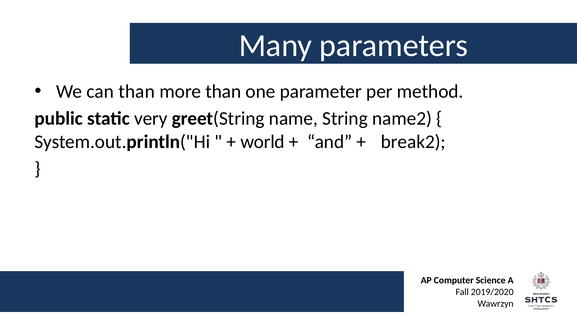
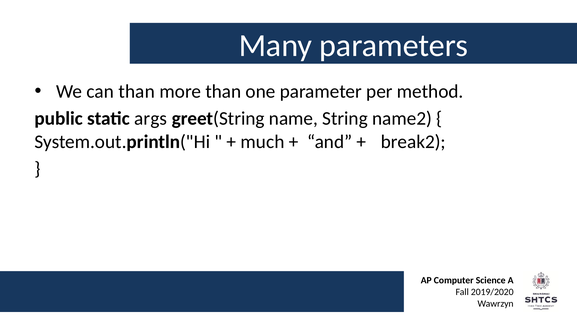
very: very -> args (151, 118)
world: world -> much (262, 142)
